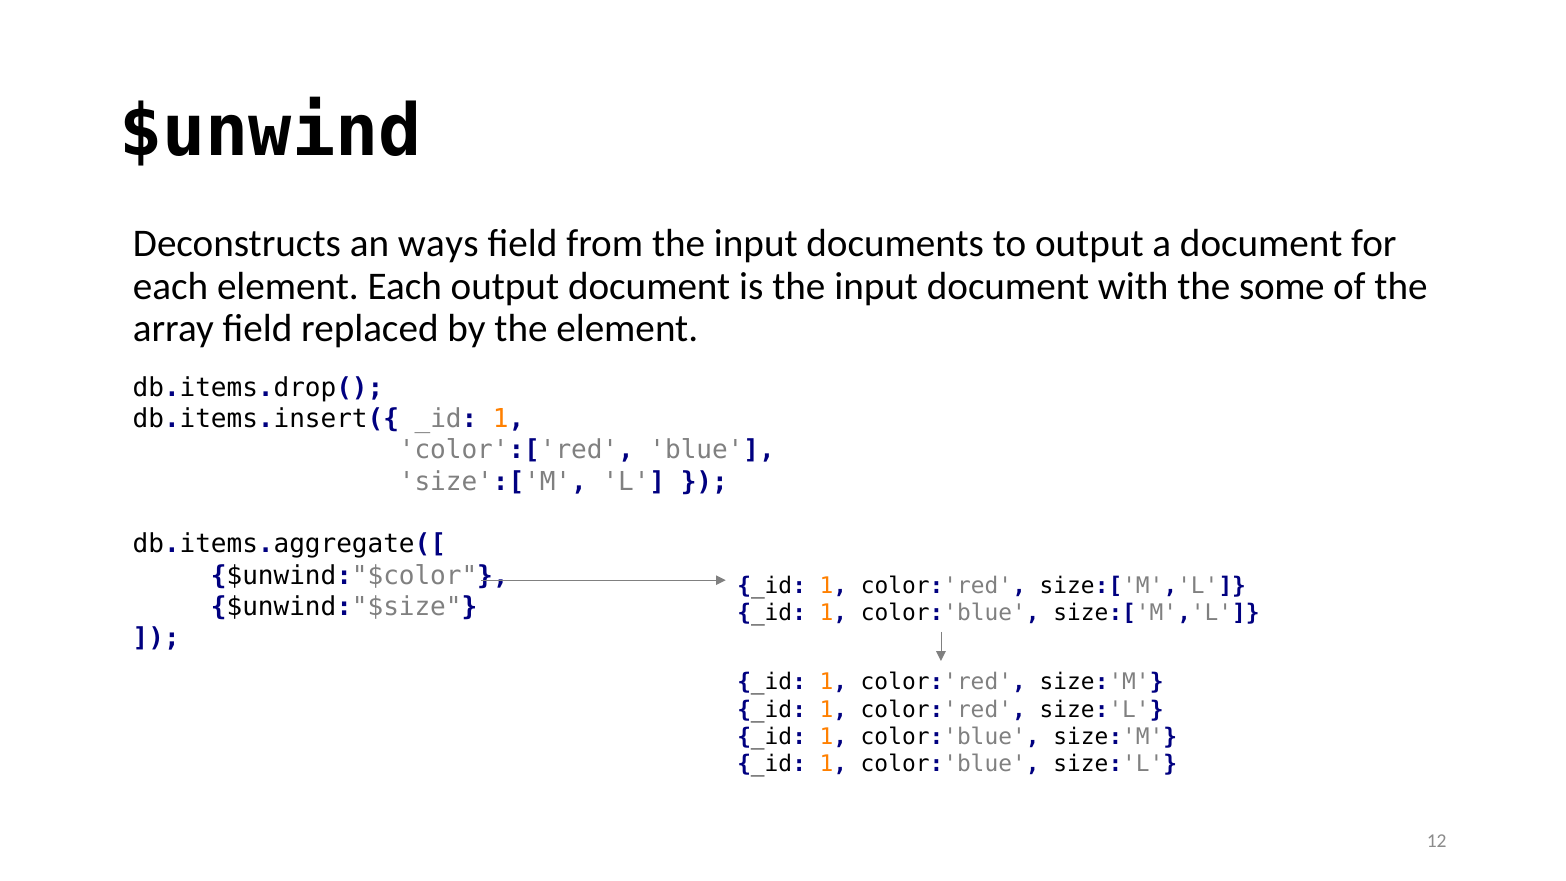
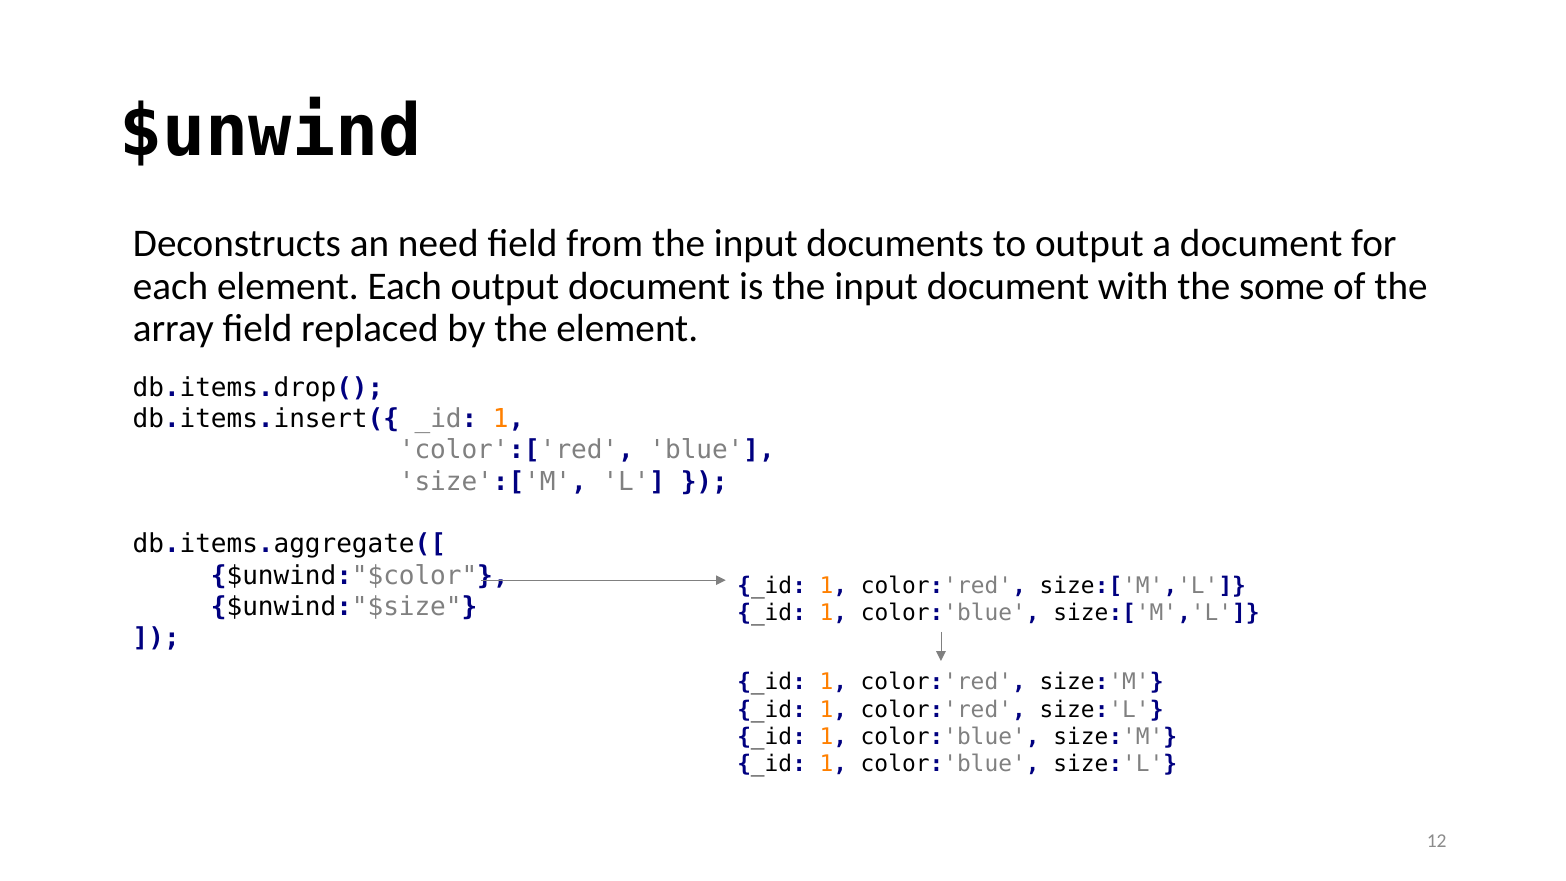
ways: ways -> need (438, 244)
